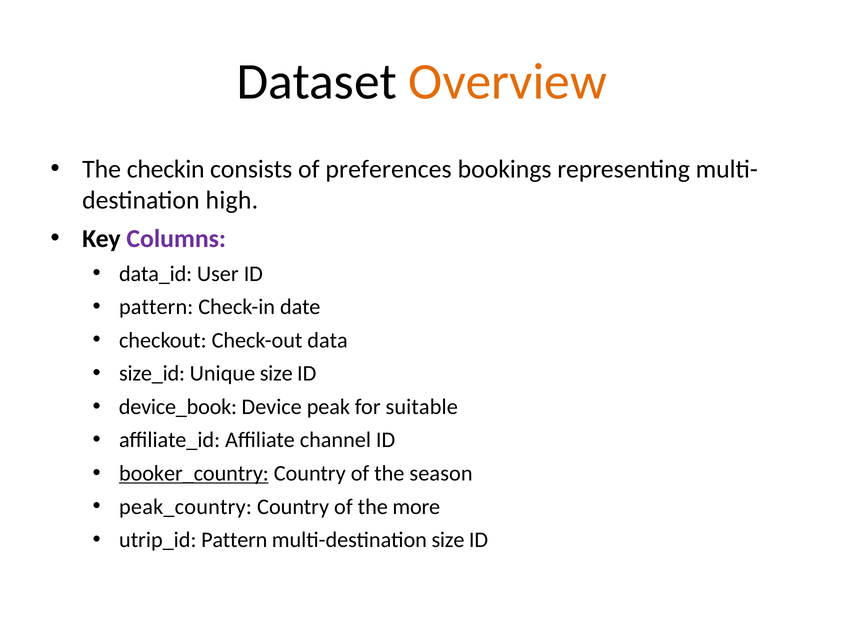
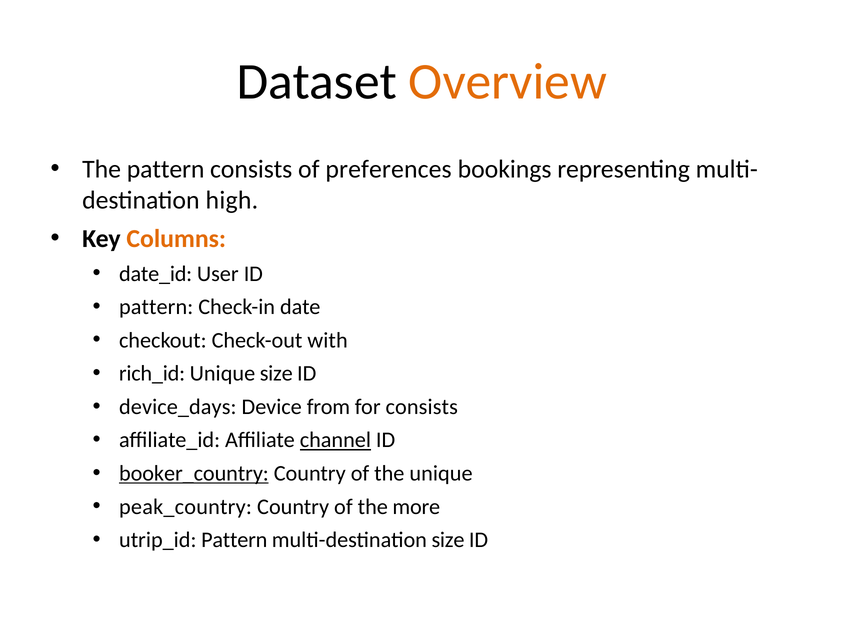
The checkin: checkin -> pattern (166, 169)
Columns colour: purple -> orange (176, 239)
data_id: data_id -> date_id (156, 274)
data: data -> with (328, 340)
size_id: size_id -> rich_id (152, 374)
device_book: device_book -> device_days (178, 407)
peak: peak -> from (328, 407)
for suitable: suitable -> consists (422, 407)
channel underline: none -> present (335, 440)
the season: season -> unique (441, 473)
